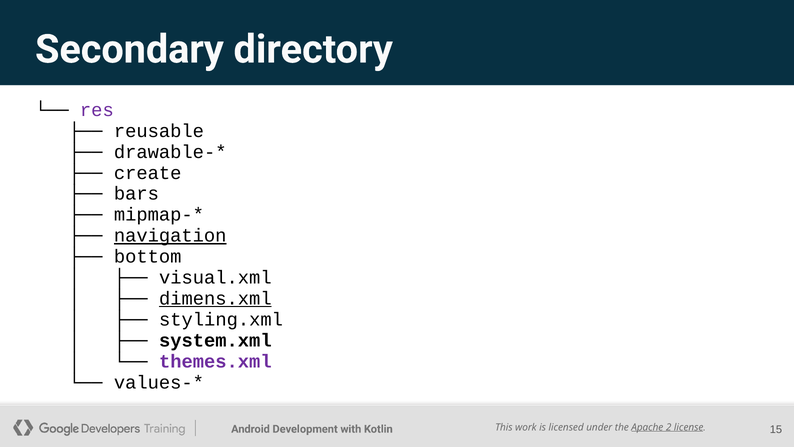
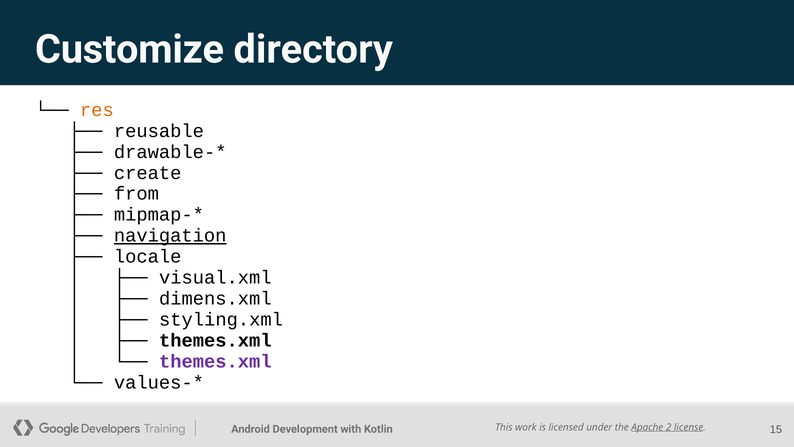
Secondary: Secondary -> Customize (129, 49)
res colour: purple -> orange (97, 110)
bars: bars -> from (136, 194)
bottom: bottom -> locale (148, 256)
dimens.xml underline: present -> none (215, 298)
system.xml: system.xml -> themes.xml (215, 340)
